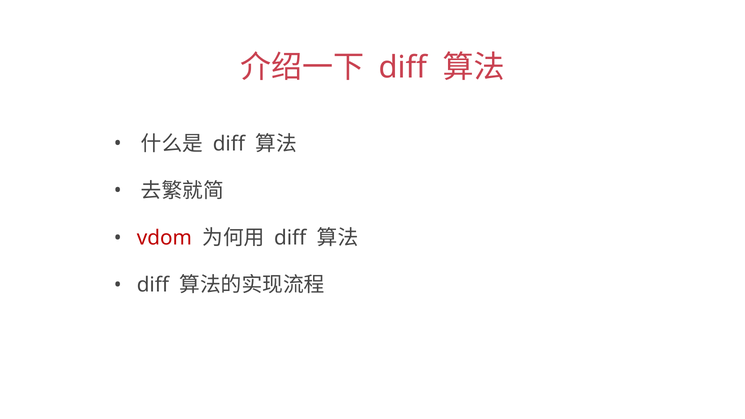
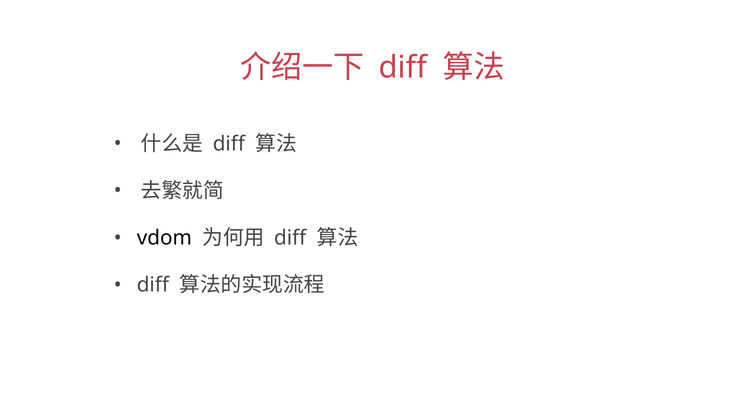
vdom colour: red -> black (164, 238)
